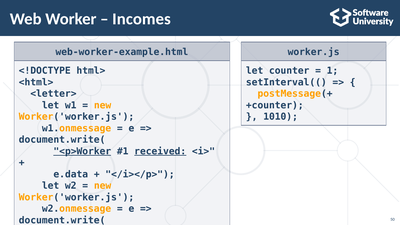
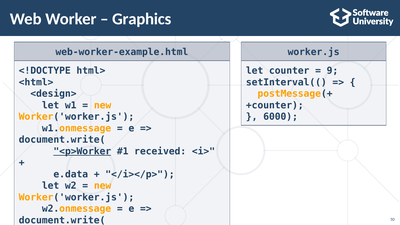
Incomes: Incomes -> Graphics (142, 19)
1: 1 -> 9 (333, 71)
<letter>: <letter> -> <design> (53, 94)
1010: 1010 -> 6000 (281, 117)
received underline: present -> none (160, 151)
